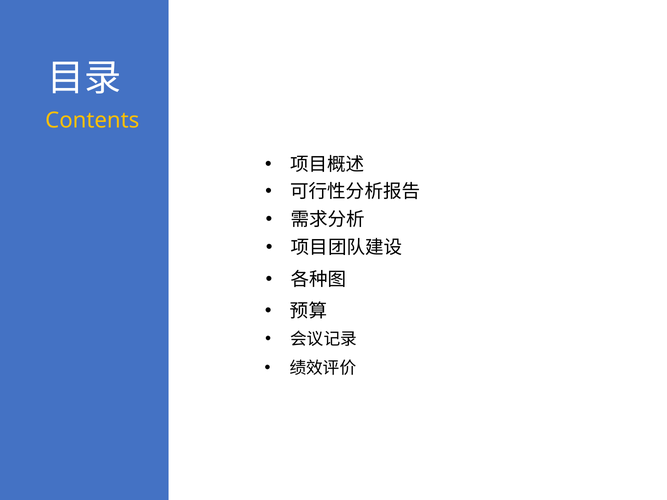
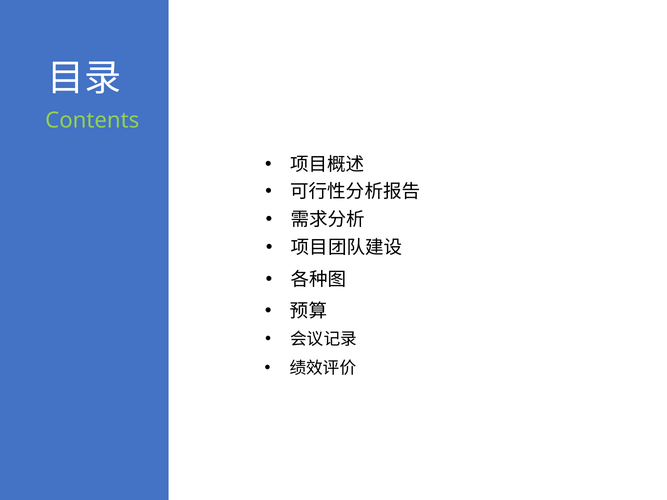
Contents colour: yellow -> light green (92, 121)
